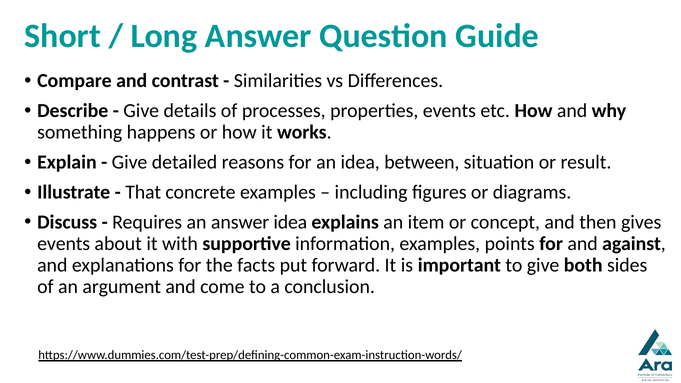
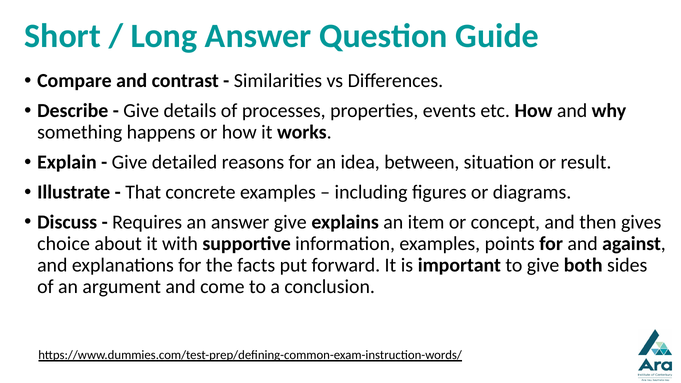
answer idea: idea -> give (290, 222)
events: events -> choice (64, 244)
